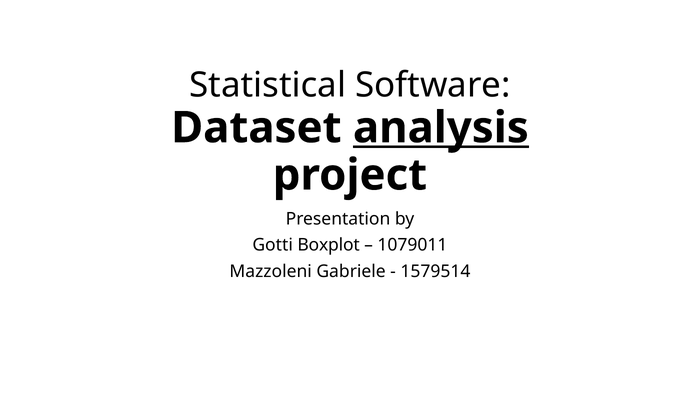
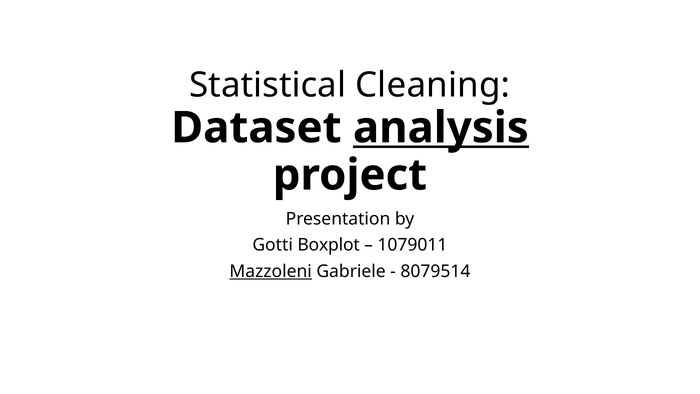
Software: Software -> Cleaning (433, 85)
Mazzoleni underline: none -> present (271, 271)
1579514: 1579514 -> 8079514 (435, 271)
